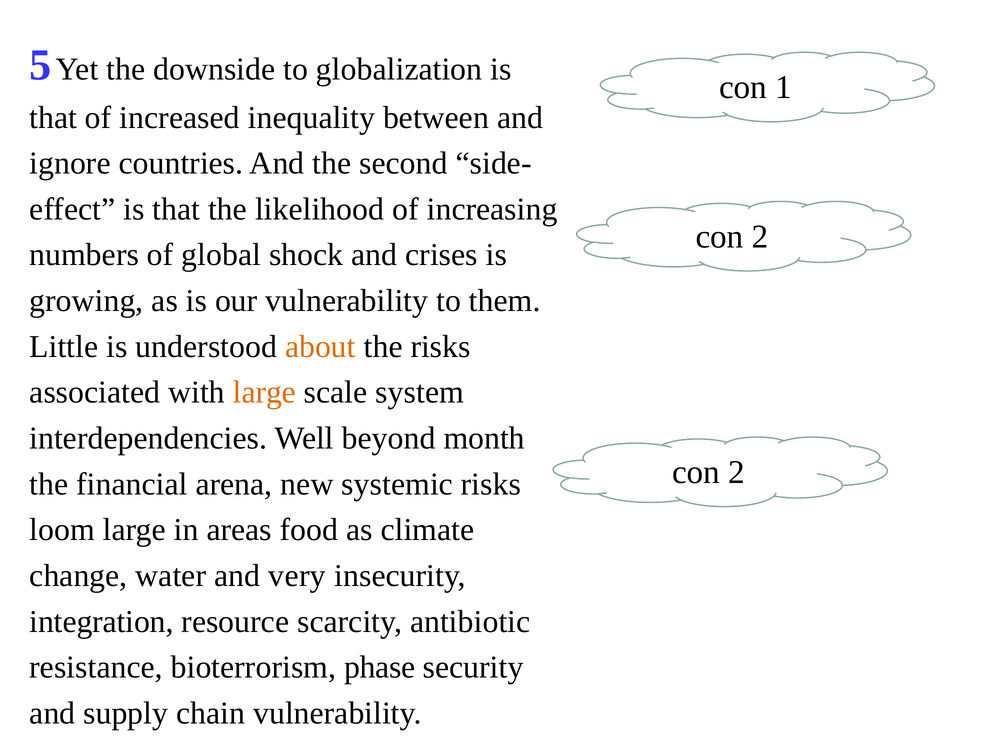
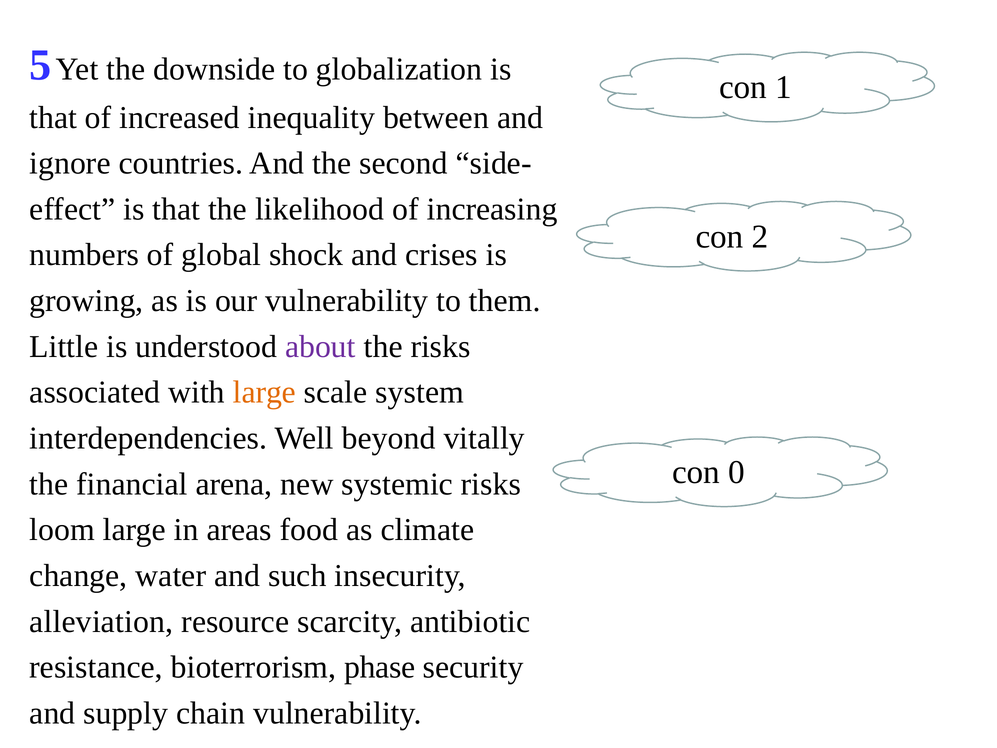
about colour: orange -> purple (320, 346)
month: month -> vitally (484, 438)
2: 2 -> 0 (737, 472)
very: very -> such (297, 576)
integration: integration -> alleviation (101, 621)
